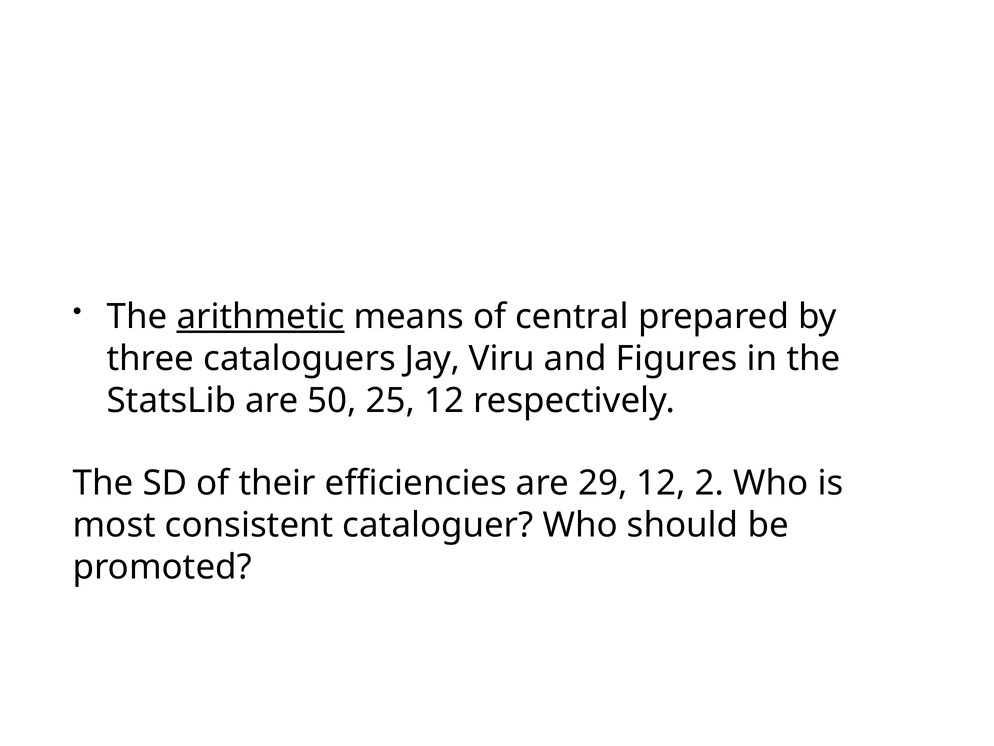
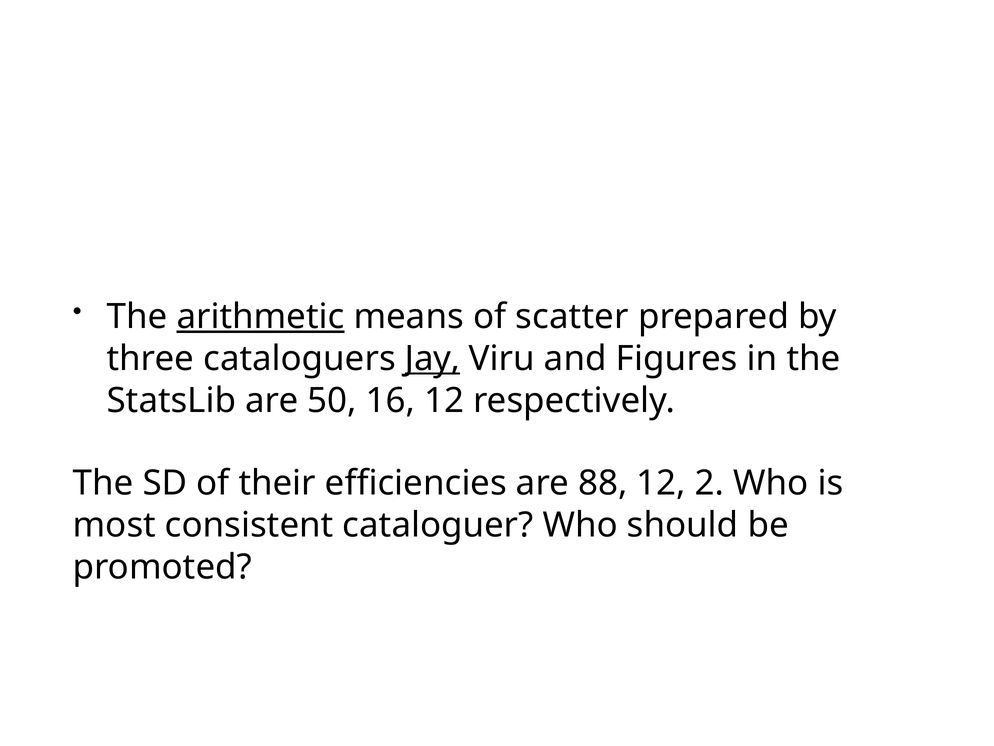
central: central -> scatter (572, 316)
Jay underline: none -> present (433, 358)
25: 25 -> 16 (390, 400)
29: 29 -> 88 (603, 483)
